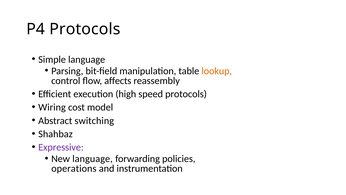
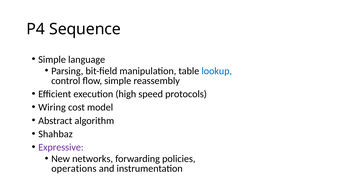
P4 Protocols: Protocols -> Sequence (85, 29)
lookup colour: orange -> blue (217, 71)
flow affects: affects -> simple (118, 81)
switching: switching -> algorithm (94, 121)
New language: language -> networks (93, 159)
